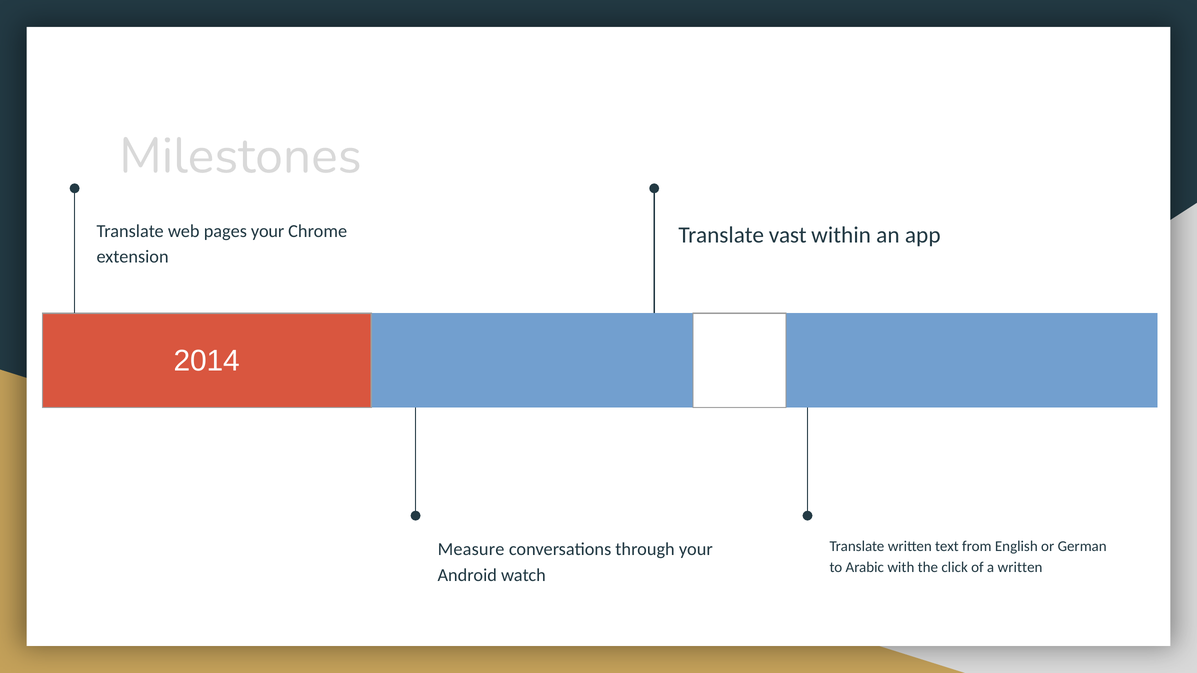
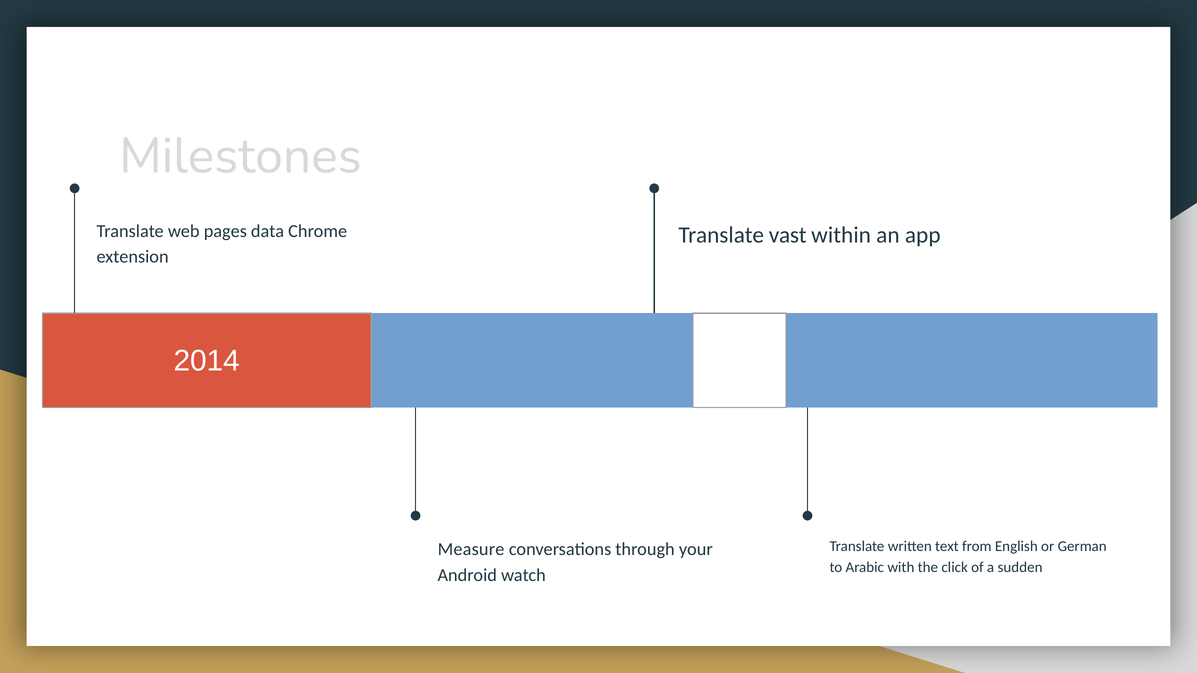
pages your: your -> data (268, 231)
a written: written -> sudden (1020, 568)
